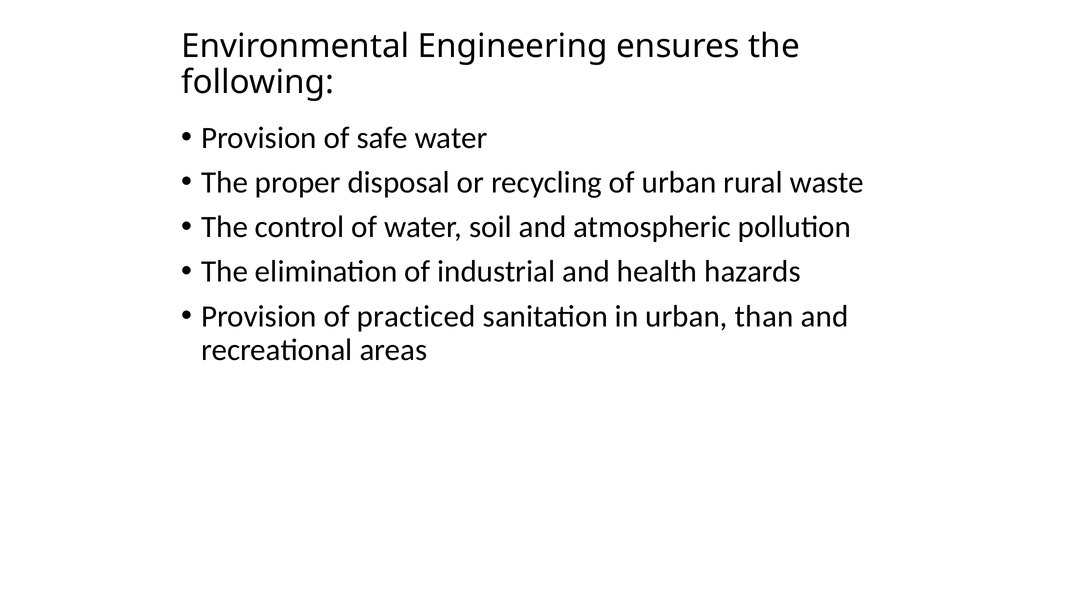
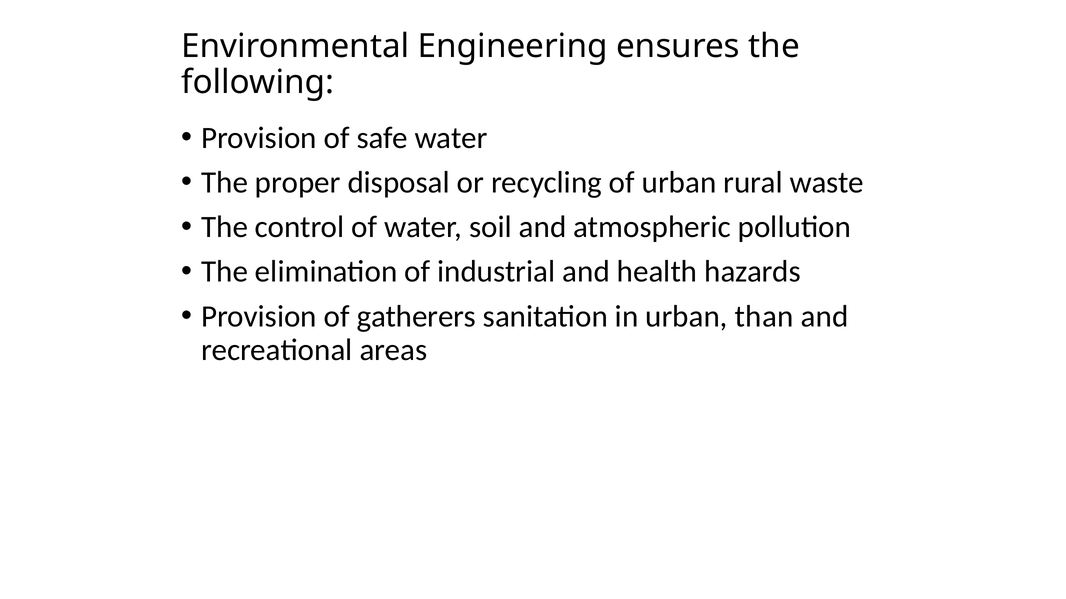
practiced: practiced -> gatherers (416, 317)
